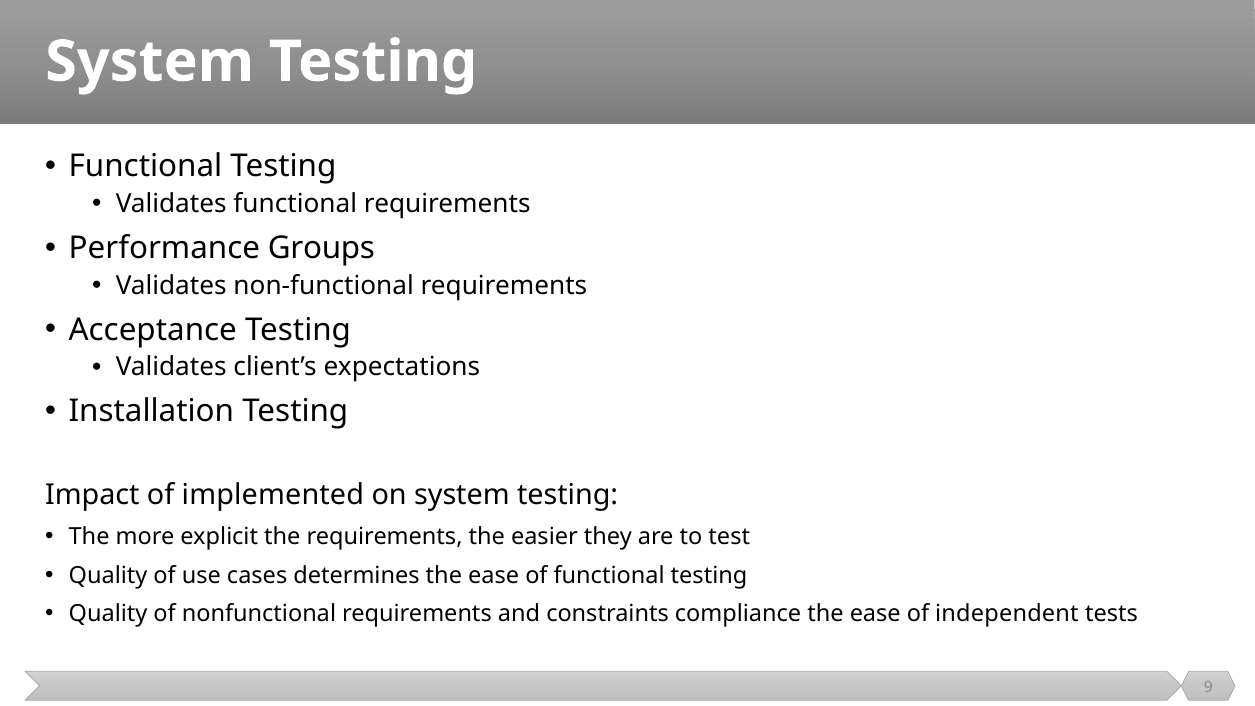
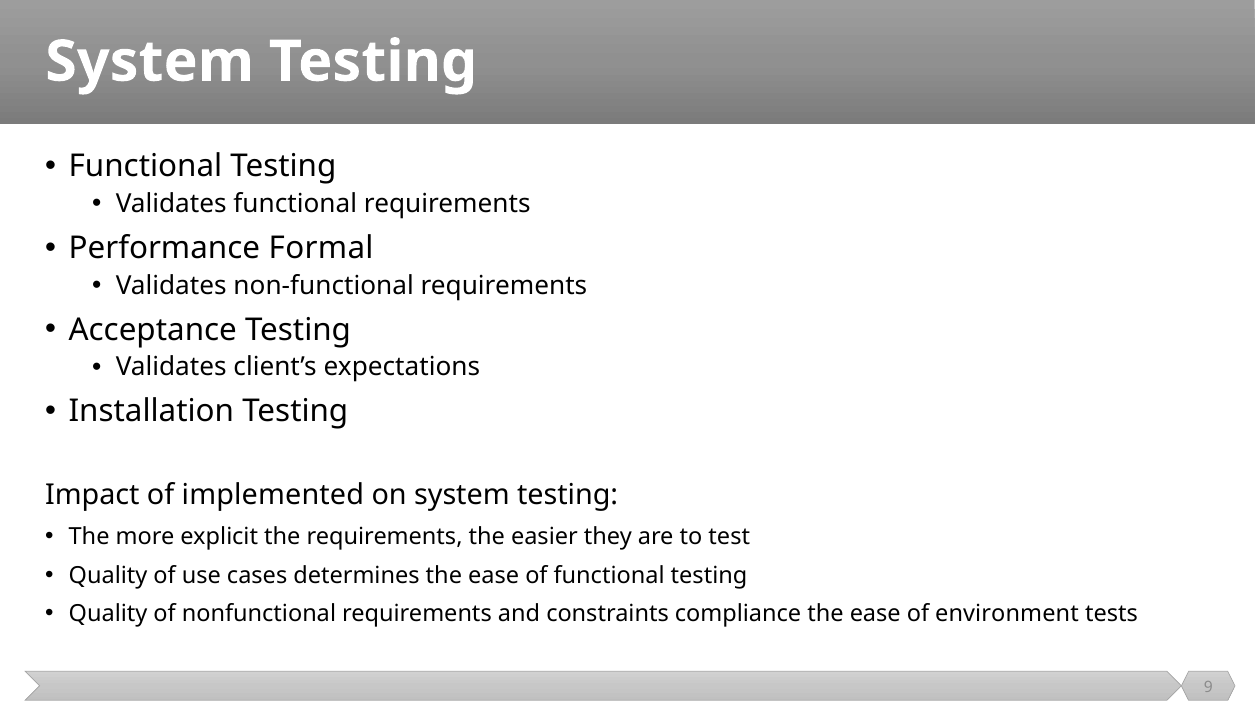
Groups: Groups -> Formal (321, 248)
independent: independent -> environment (1007, 614)
